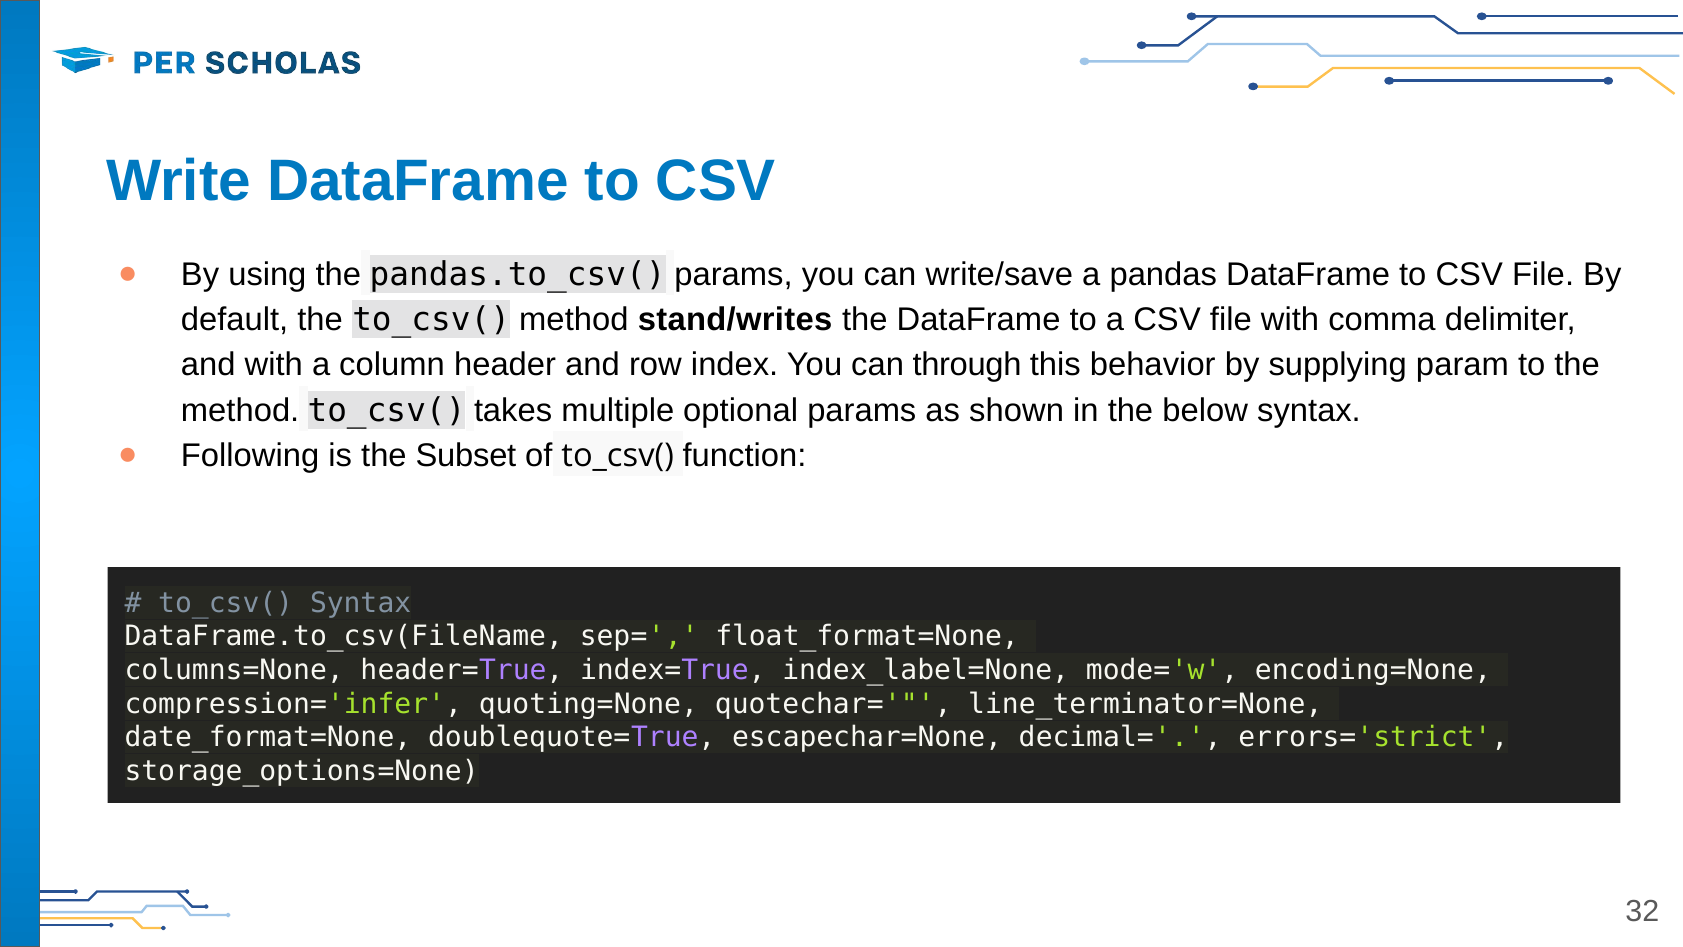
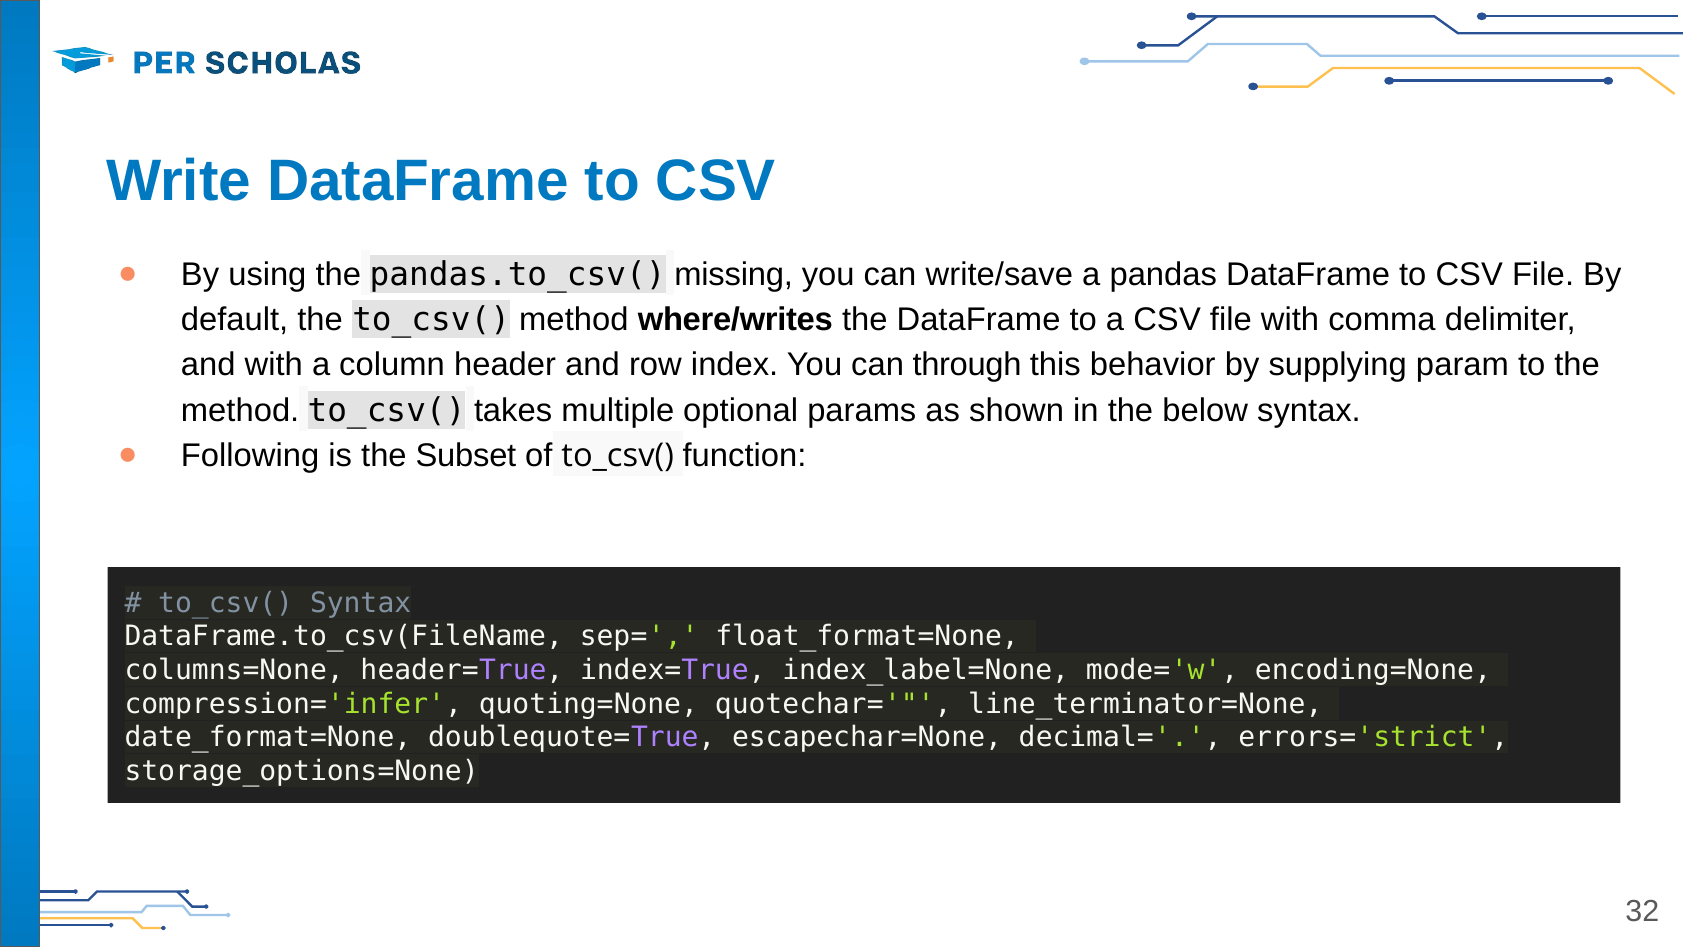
pandas.to_csv( params: params -> missing (734, 274)
stand/writes: stand/writes -> where/writes (735, 320)
